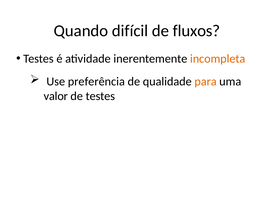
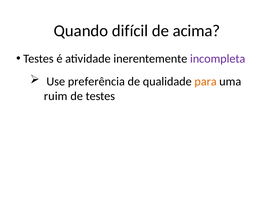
fluxos: fluxos -> acima (196, 31)
incompleta colour: orange -> purple (218, 59)
valor: valor -> ruim (56, 96)
